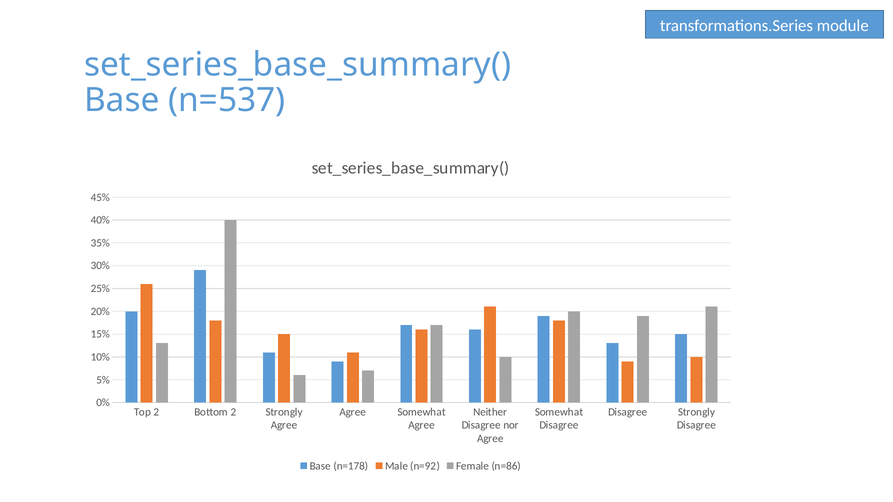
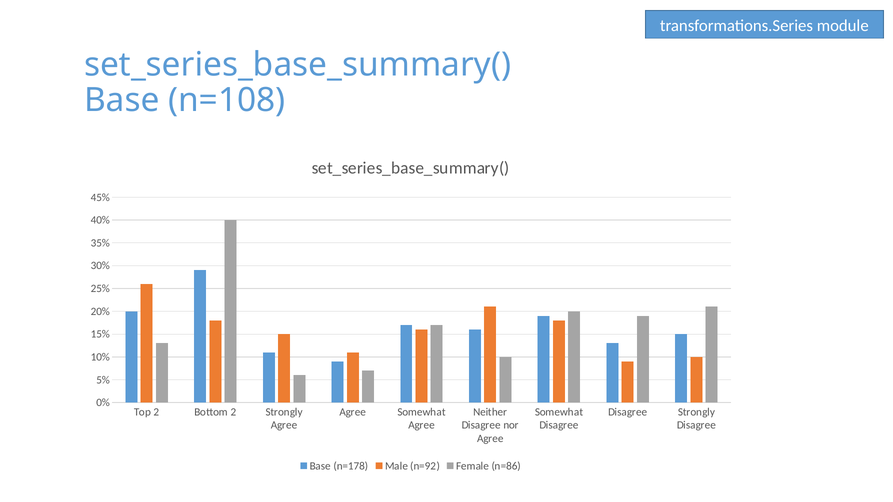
n=537: n=537 -> n=108 (227, 100)
